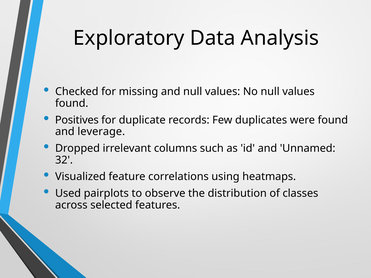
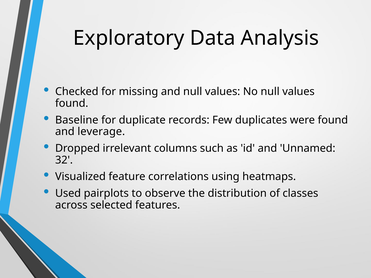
Positives: Positives -> Baseline (77, 120)
